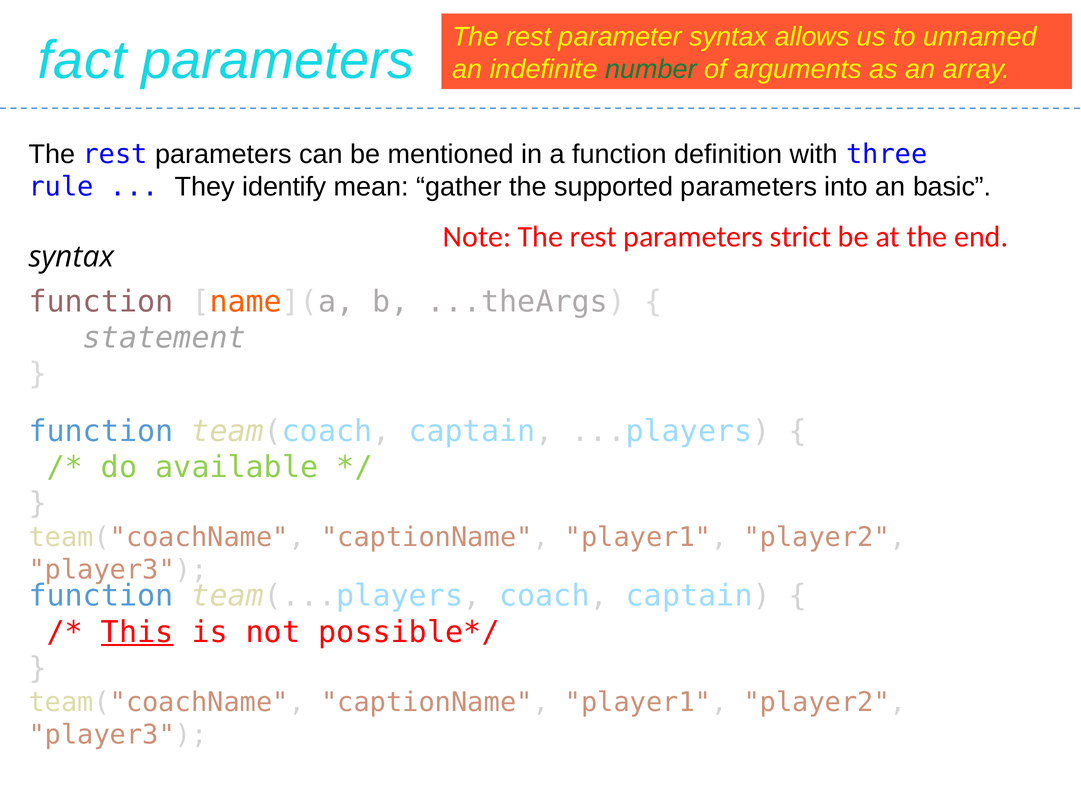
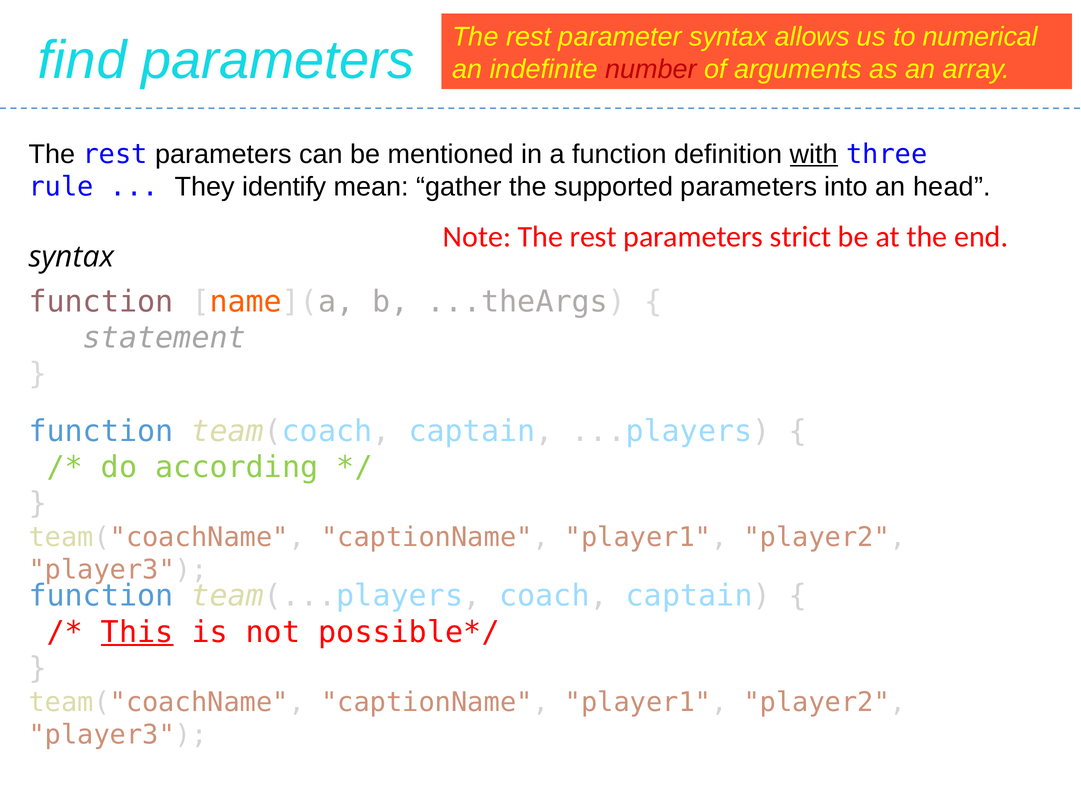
unnamed: unnamed -> numerical (980, 37)
fact: fact -> find (82, 60)
number colour: green -> red (651, 69)
with underline: none -> present (814, 154)
basic: basic -> head (952, 187)
available: available -> according (237, 467)
